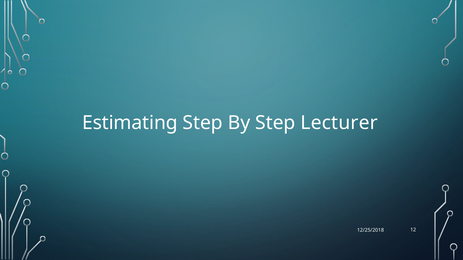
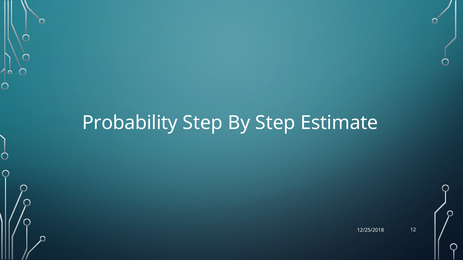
Estimating: Estimating -> Probability (130, 123)
Lecturer: Lecturer -> Estimate (339, 123)
